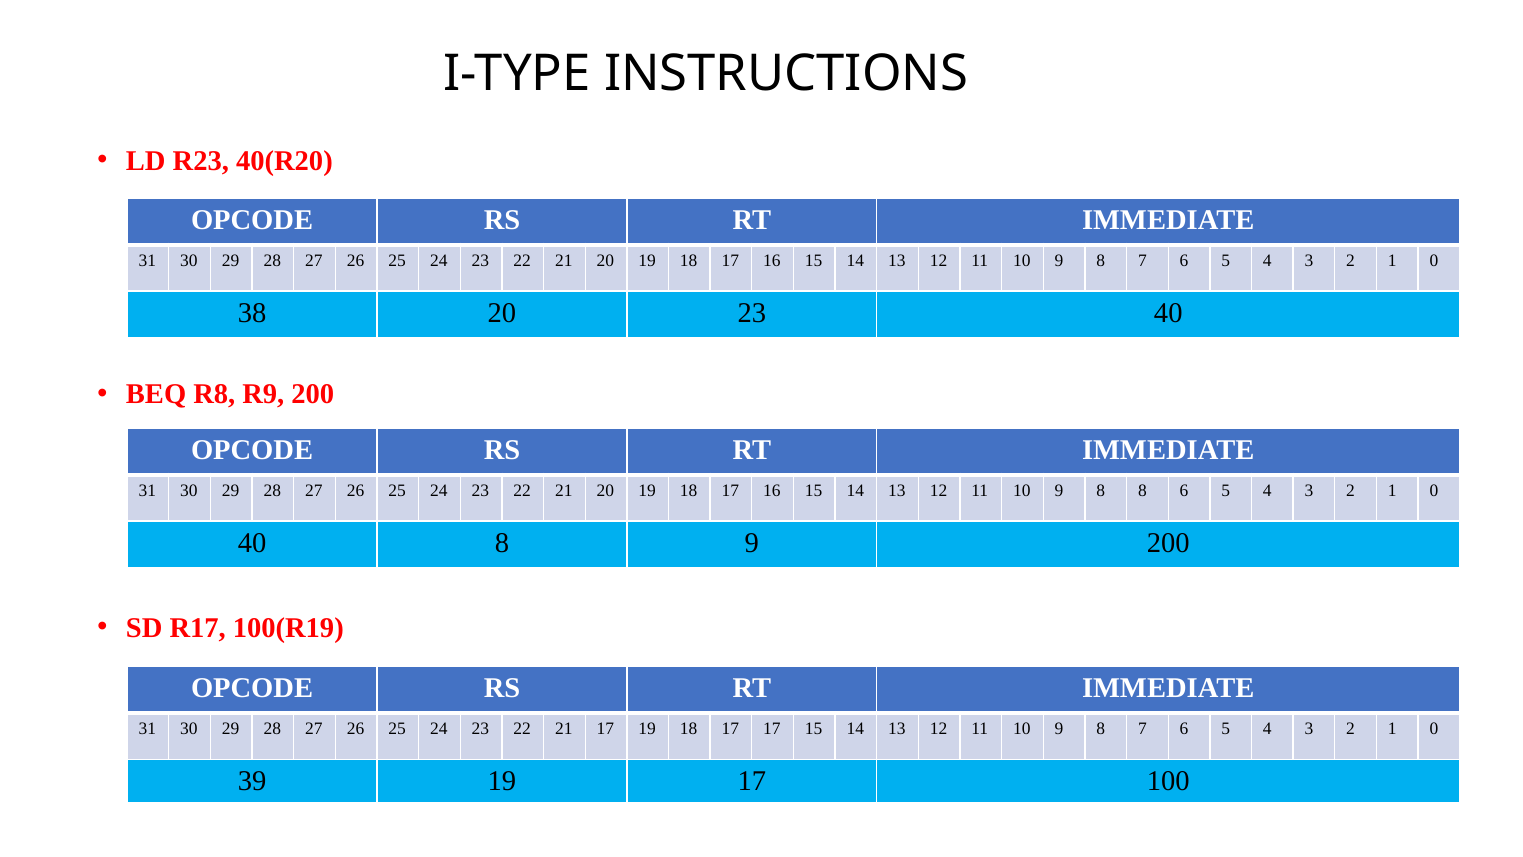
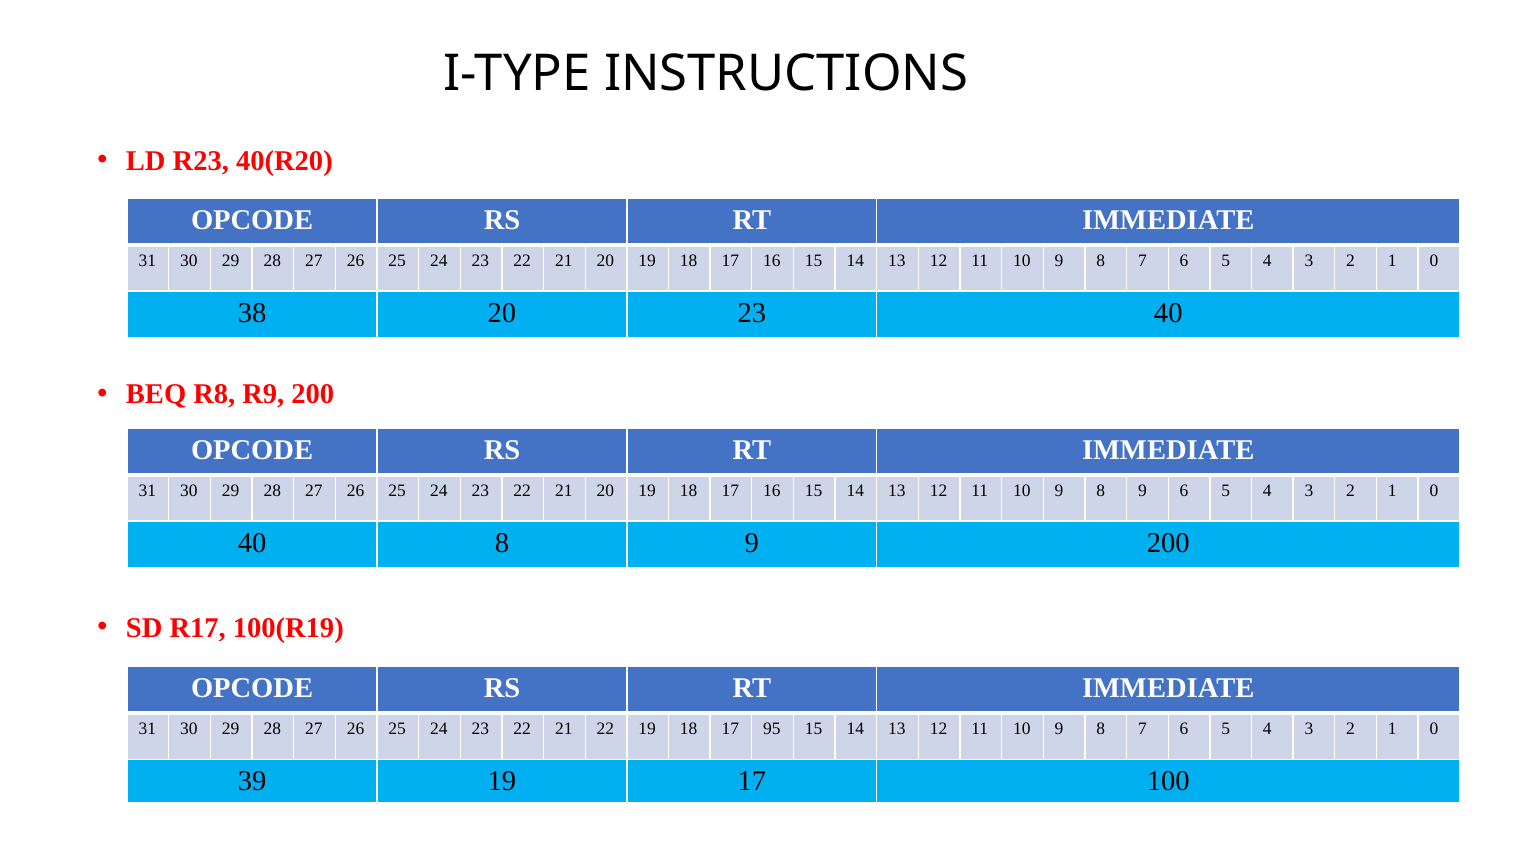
9 8 8: 8 -> 9 (1142, 490)
21 17: 17 -> 22 (605, 728)
17 17: 17 -> 95 (772, 728)
